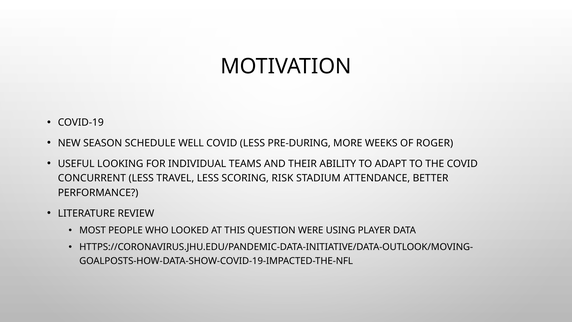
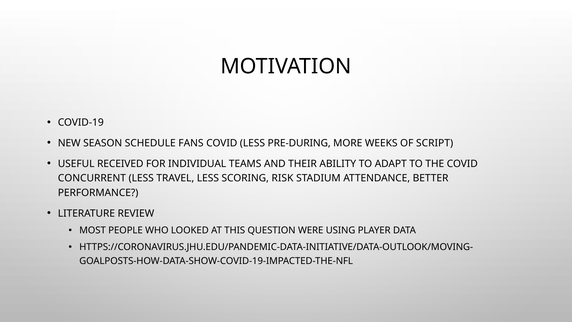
WELL: WELL -> FANS (191, 143)
ROGER: ROGER -> SCRIPT (435, 143)
LOOKING: LOOKING -> RECEIVED (120, 164)
